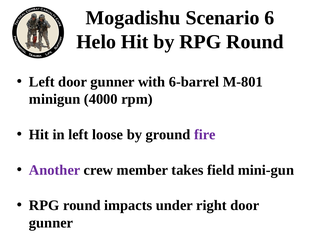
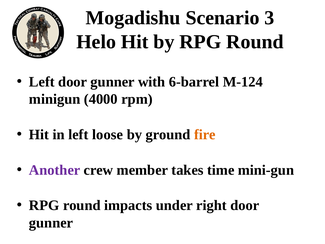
6: 6 -> 3 (269, 18)
M-801: M-801 -> M-124 (243, 82)
fire colour: purple -> orange (205, 134)
field: field -> time (221, 170)
